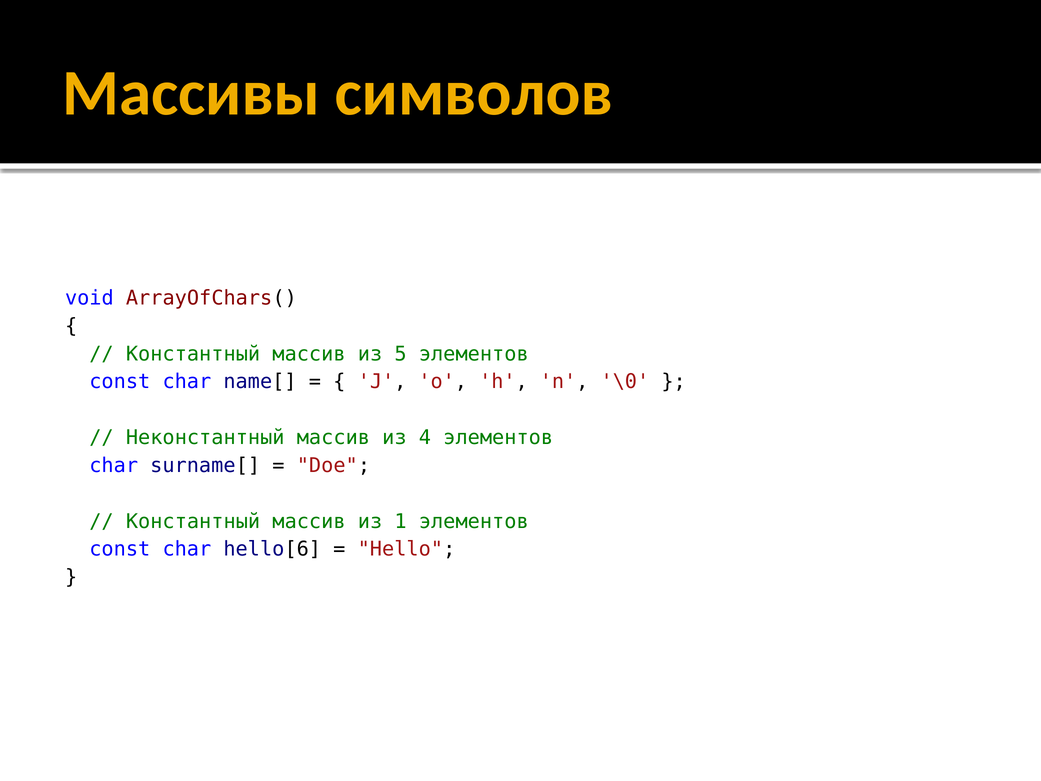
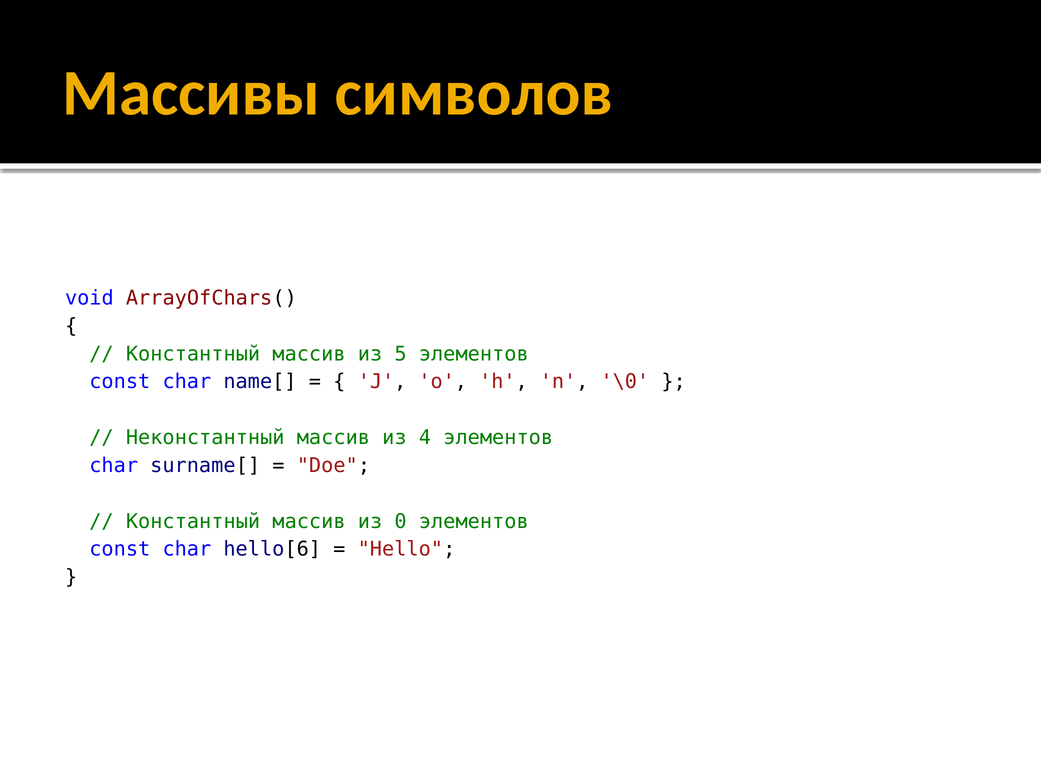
1: 1 -> 0 (400, 521)
